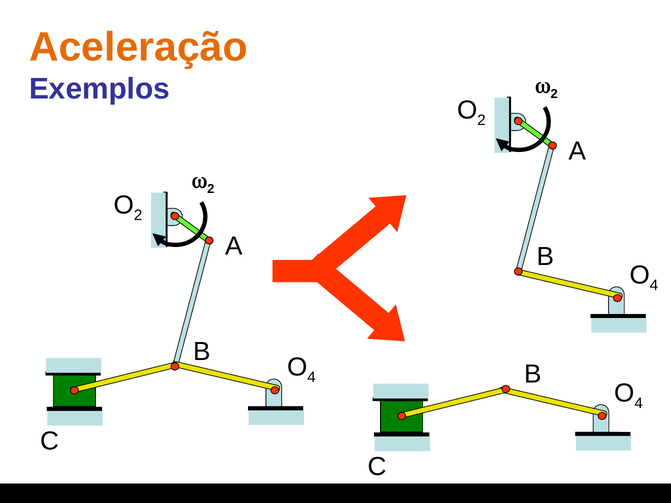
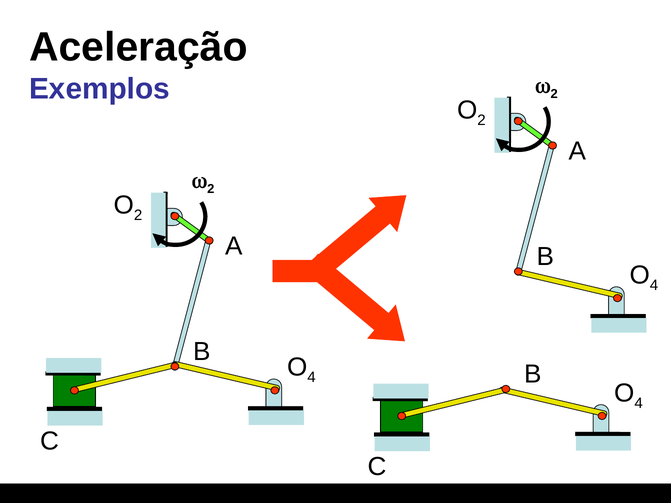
Aceleração colour: orange -> black (138, 47)
